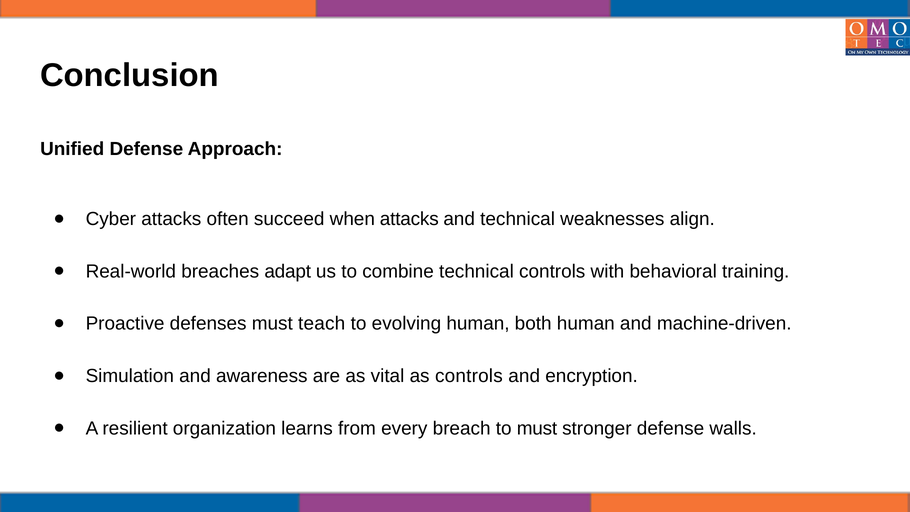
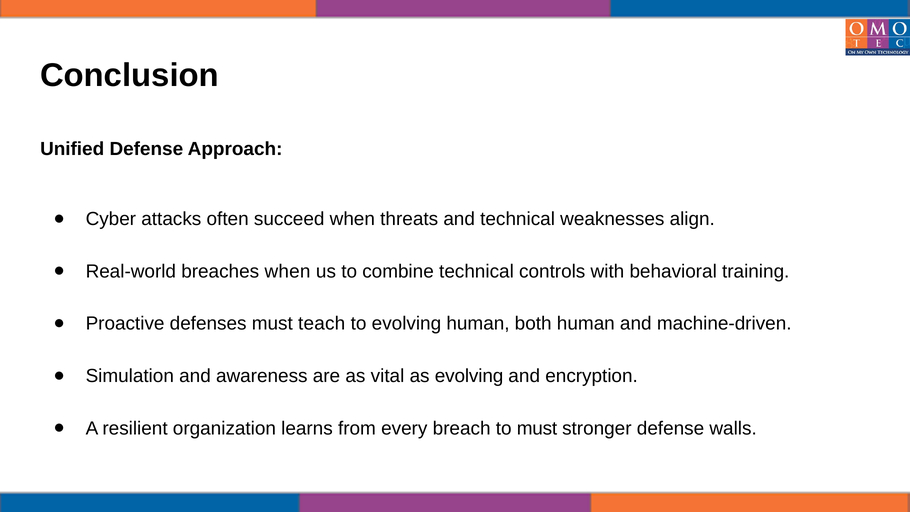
when attacks: attacks -> threats (409, 219)
breaches adapt: adapt -> when (288, 271)
as controls: controls -> evolving (469, 376)
